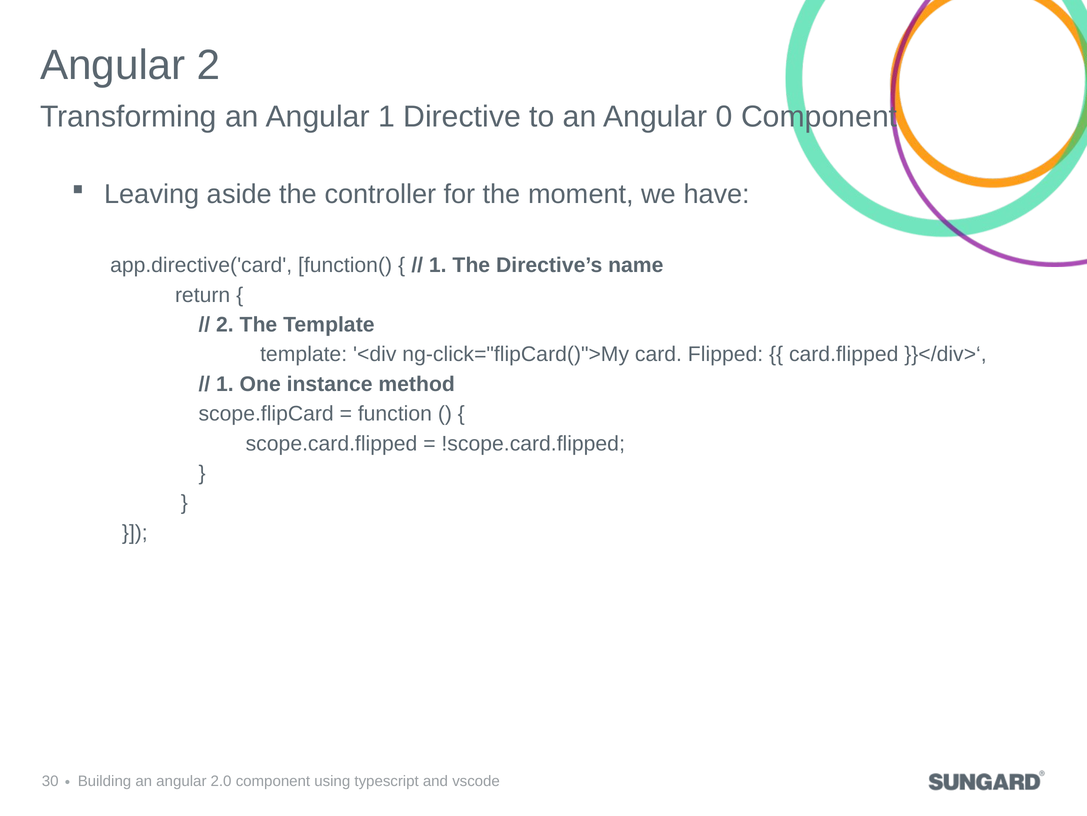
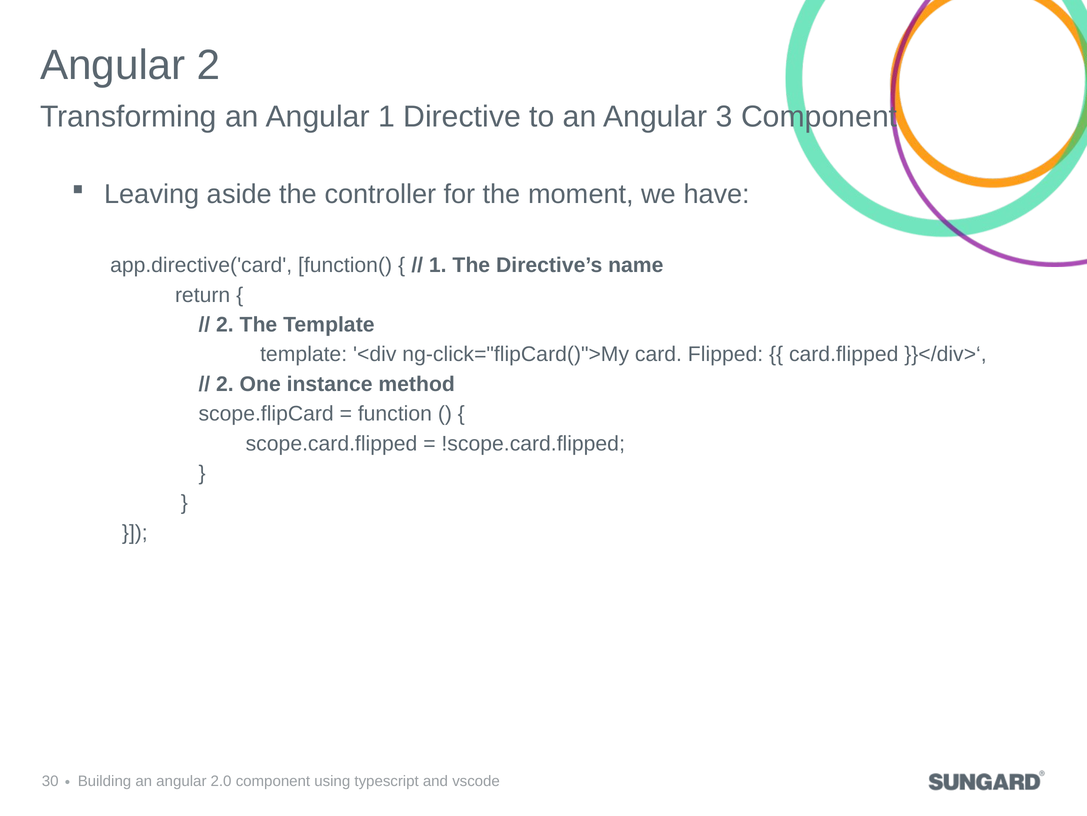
0: 0 -> 3 (724, 117)
1: 1 -> 2 (225, 384)
